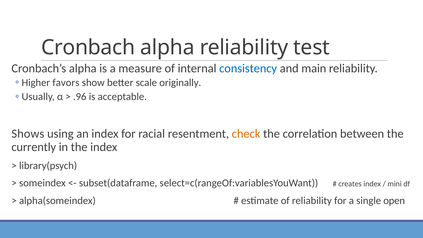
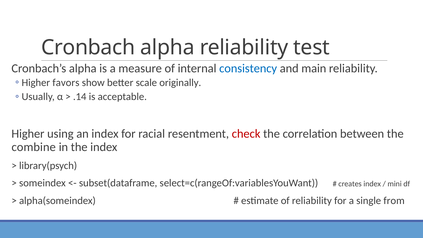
.96: .96 -> .14 (80, 97)
Shows: Shows -> Higher (28, 134)
check colour: orange -> red (246, 134)
currently: currently -> combine (34, 147)
open: open -> from (394, 201)
